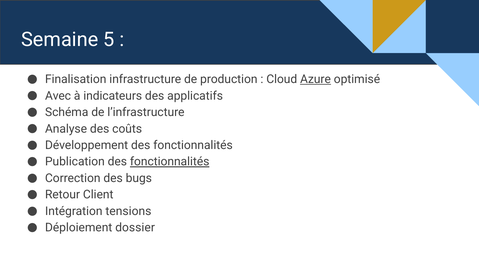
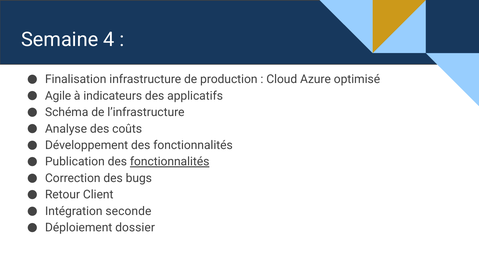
5: 5 -> 4 (109, 40)
Azure underline: present -> none (316, 79)
Avec: Avec -> Agile (58, 96)
tensions: tensions -> seconde (128, 212)
